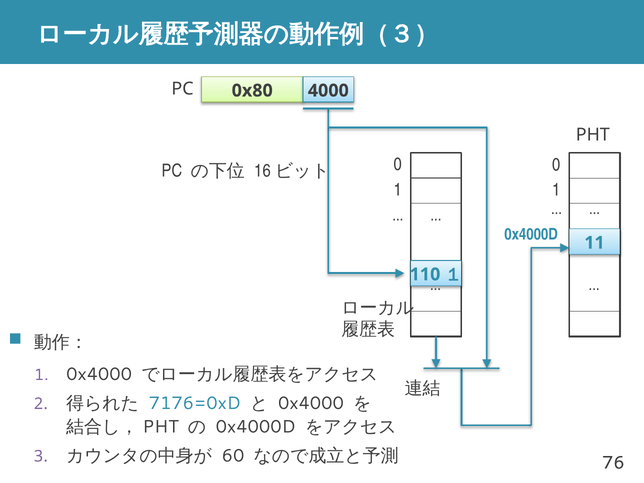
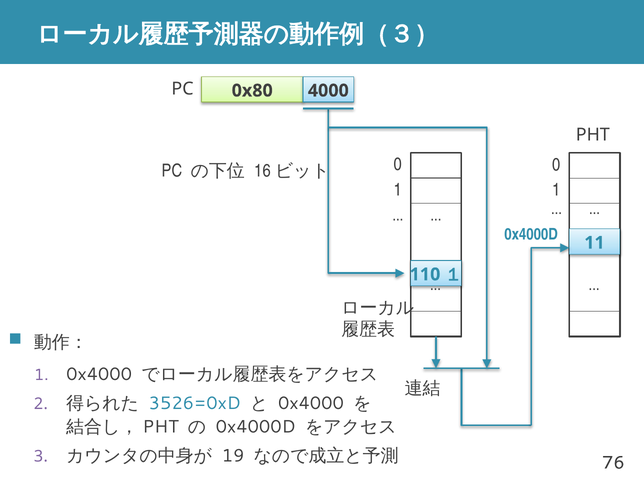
7176=0xD: 7176=0xD -> 3526=0xD (195, 403)
60: 60 -> 19 (233, 456)
